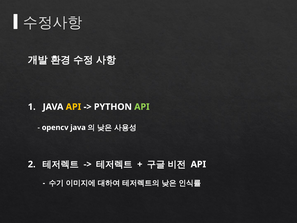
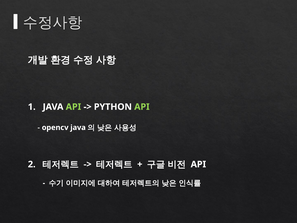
API colour: yellow -> light green (73, 107)
